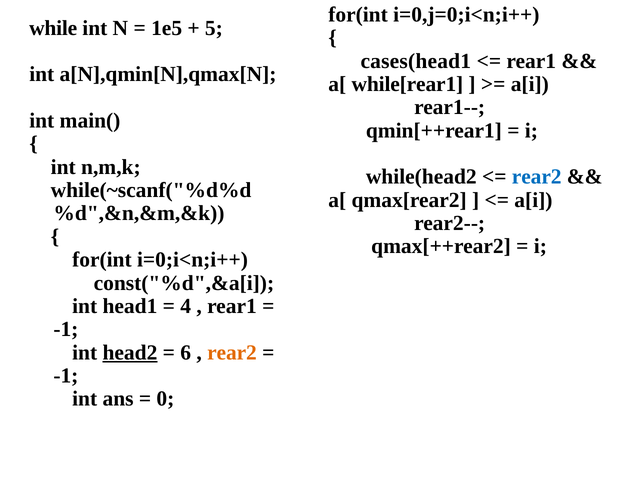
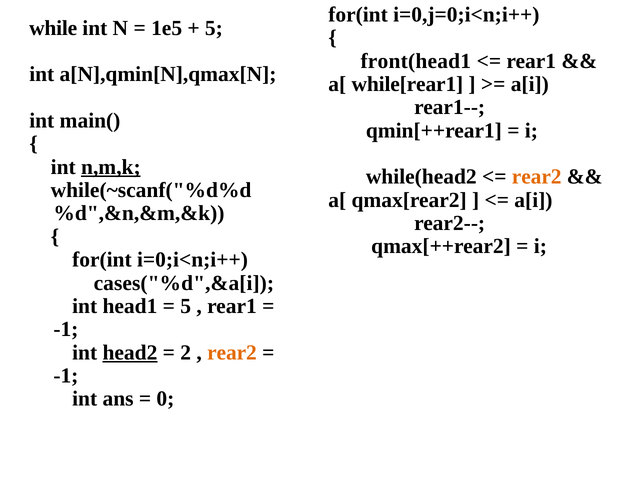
cases(head1: cases(head1 -> front(head1 (416, 61)
n,m,k underline: none -> present (111, 167)
rear2 colour: blue -> orange (537, 177)
const("%d",&a[i: const("%d",&a[i -> cases("%d",&a[i (184, 283)
4: 4 -> 5 (186, 306)
6: 6 -> 2 (186, 352)
